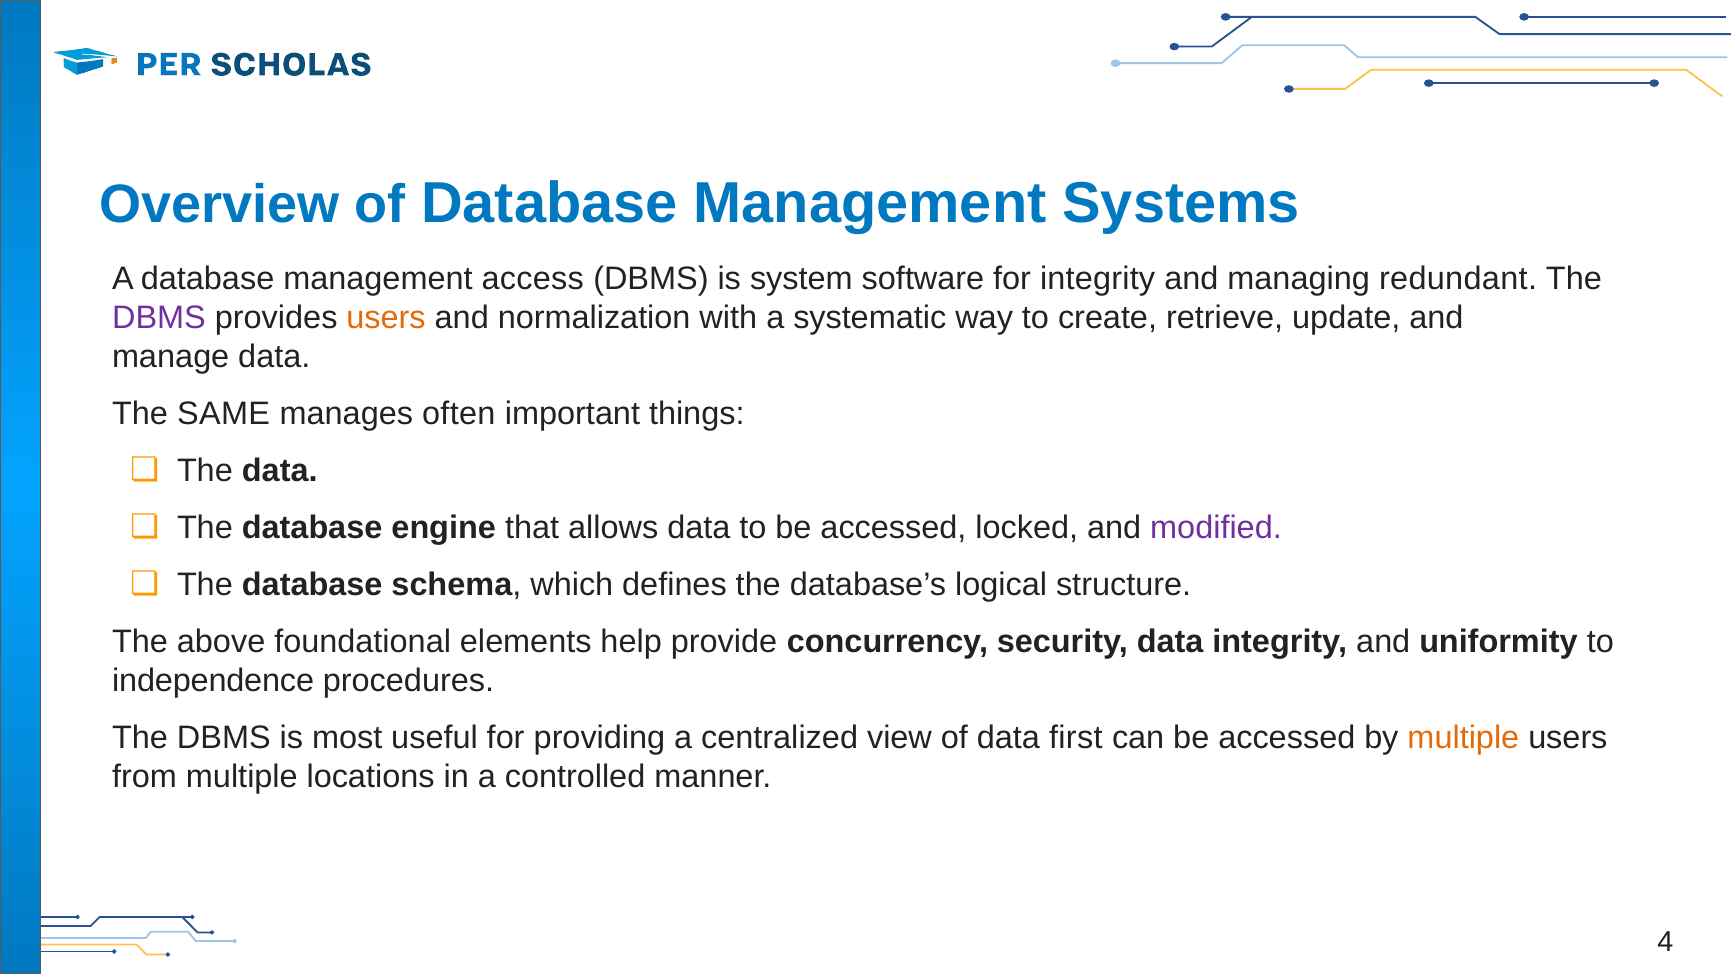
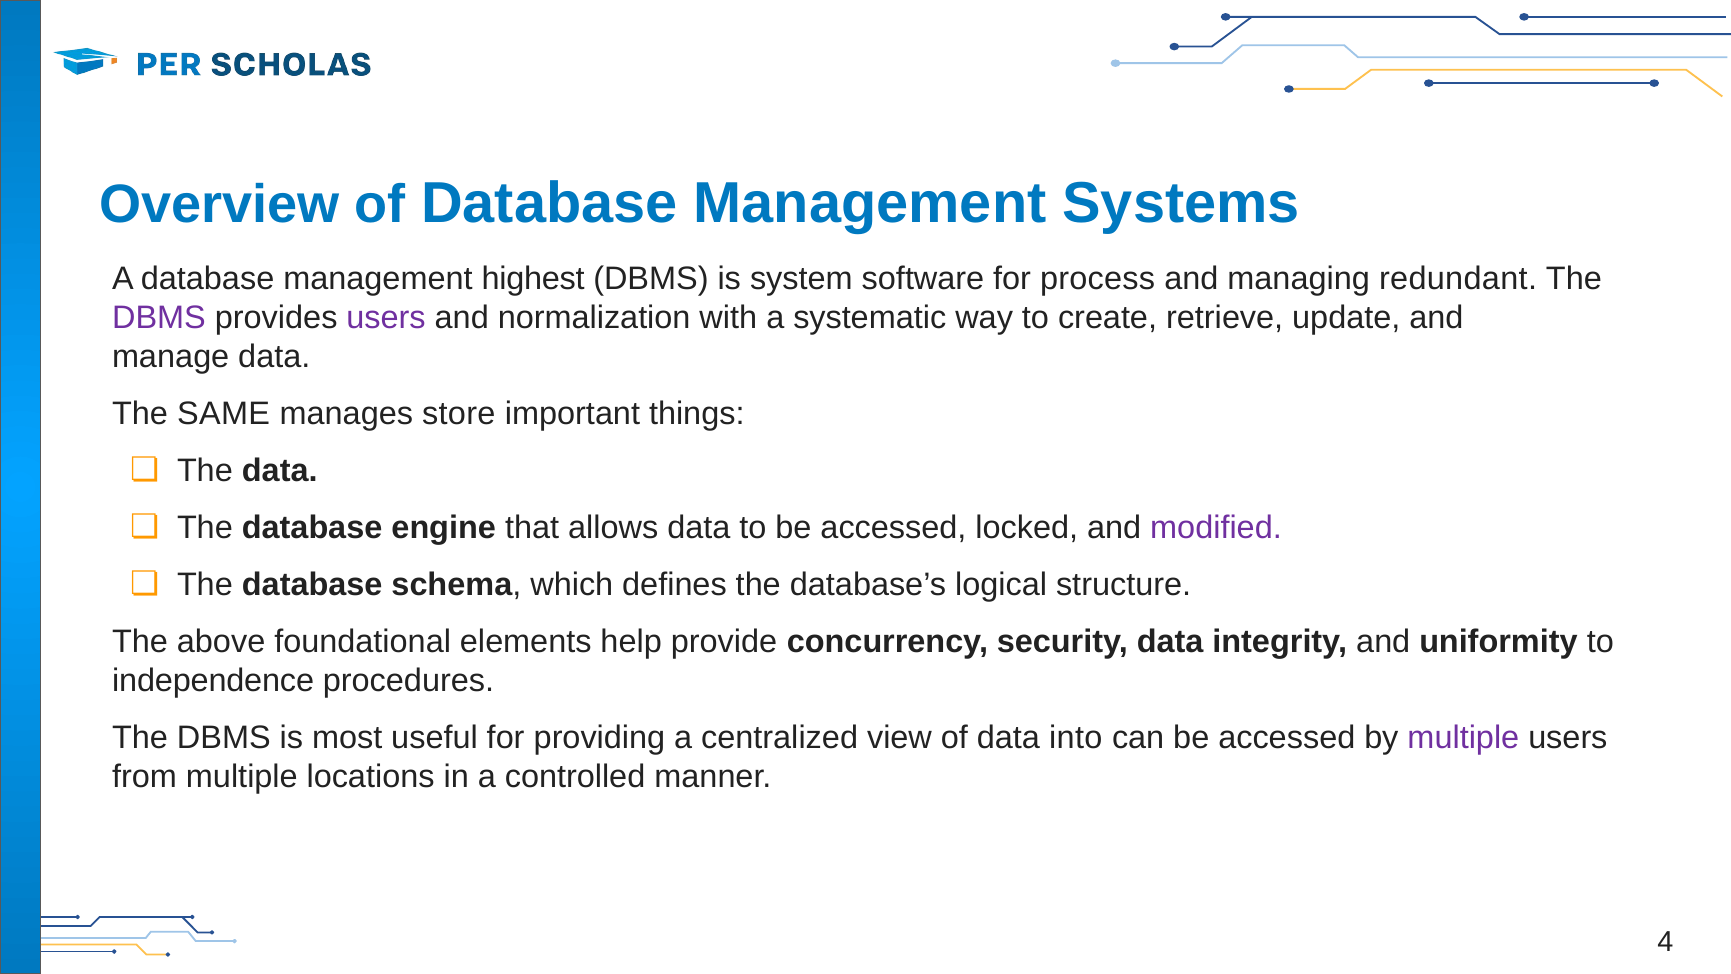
access: access -> highest (533, 279)
for integrity: integrity -> process (1098, 279)
users colour: orange -> purple (386, 318)
often: often -> store (459, 414)
first: first -> into (1076, 738)
multiple colour: orange -> purple (1463, 738)
